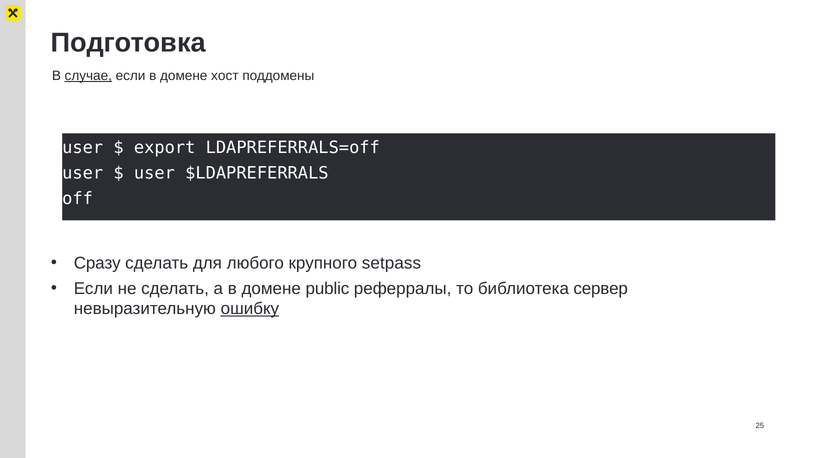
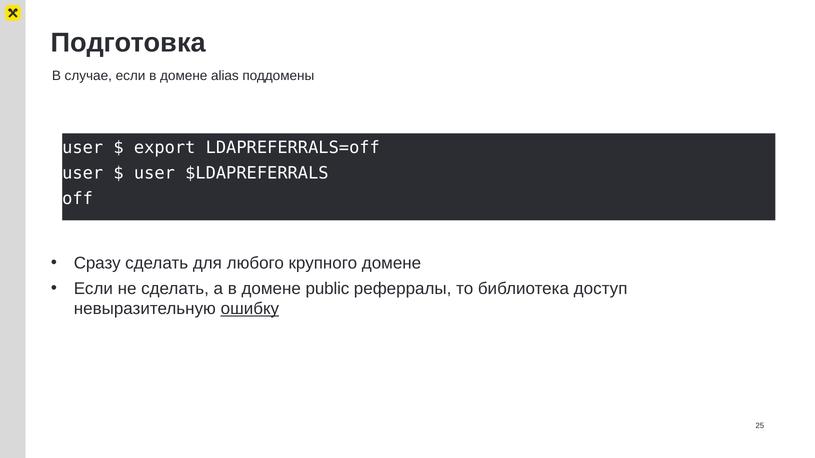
случае underline: present -> none (88, 76)
хост: хост -> alias (225, 76)
крупного setpass: setpass -> домене (392, 263)
сервер: сервер -> доступ (601, 289)
